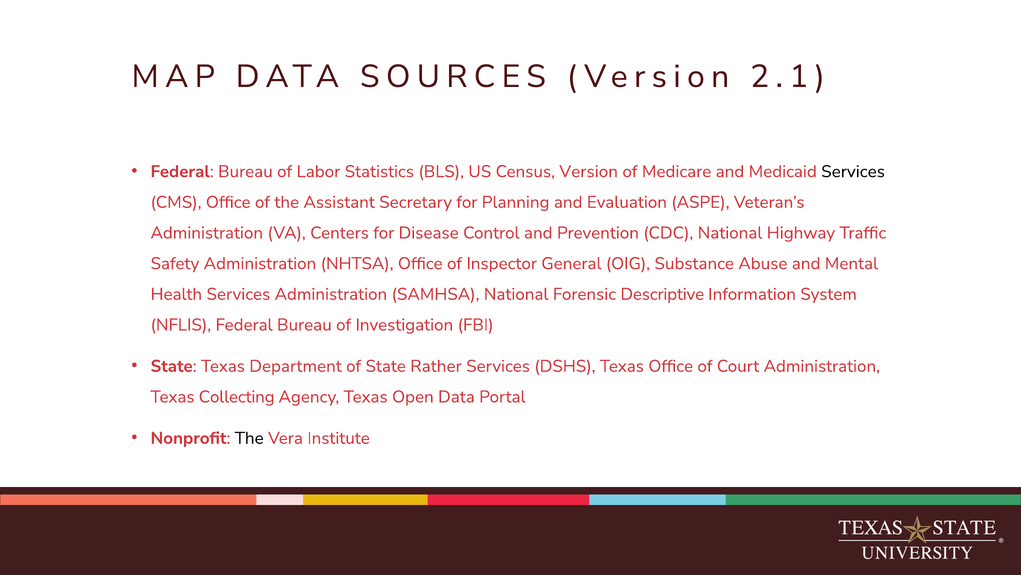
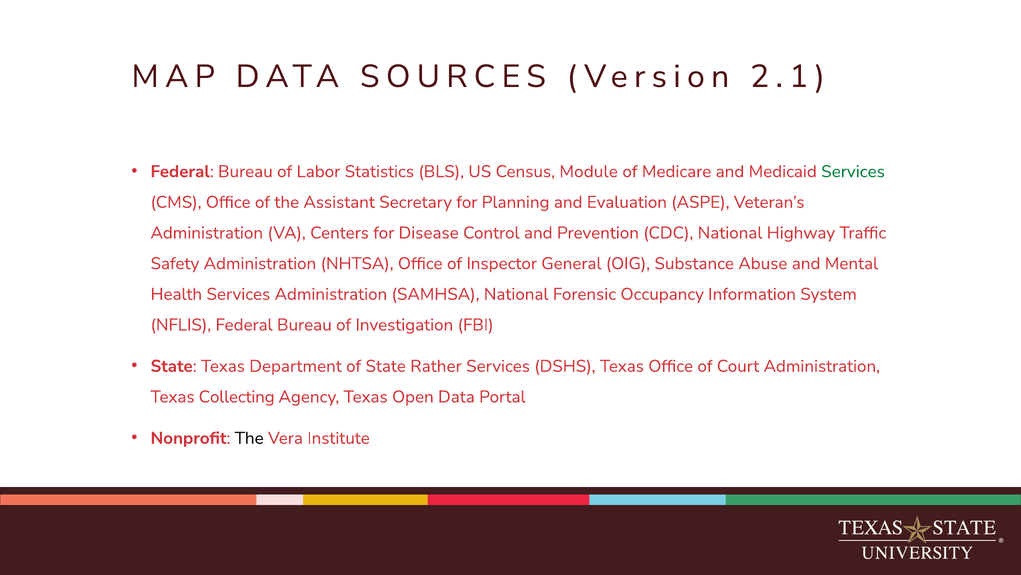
Census Version: Version -> Module (589, 171)
Services colour: black -> green (853, 171)
Descriptive: Descriptive -> Occupancy (662, 294)
